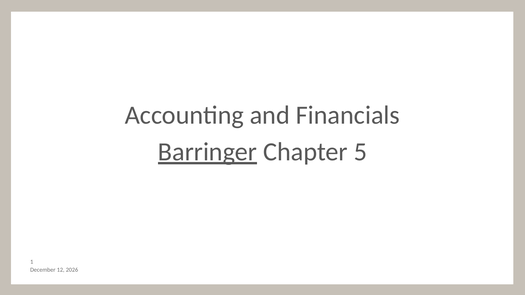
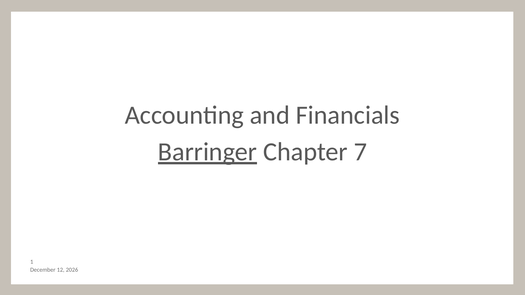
5: 5 -> 7 (360, 152)
